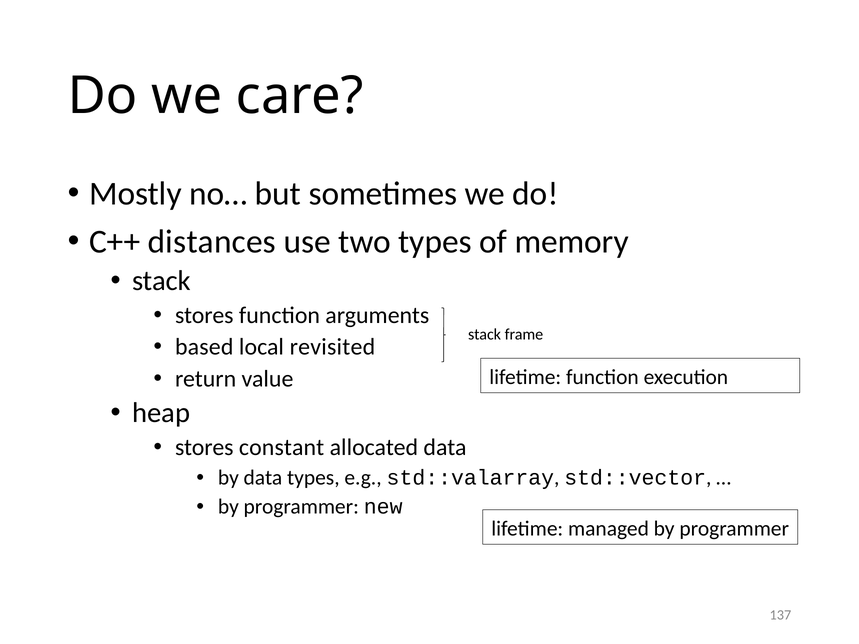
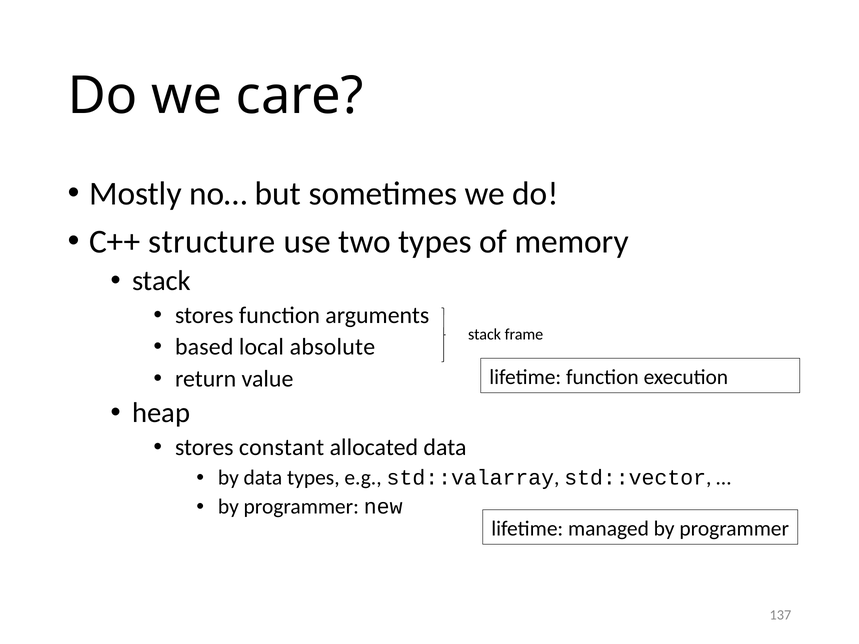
distances: distances -> structure (212, 242)
revisited: revisited -> absolute (332, 347)
